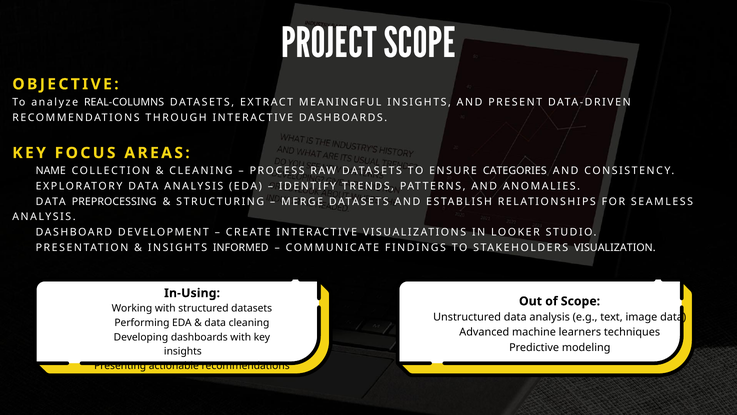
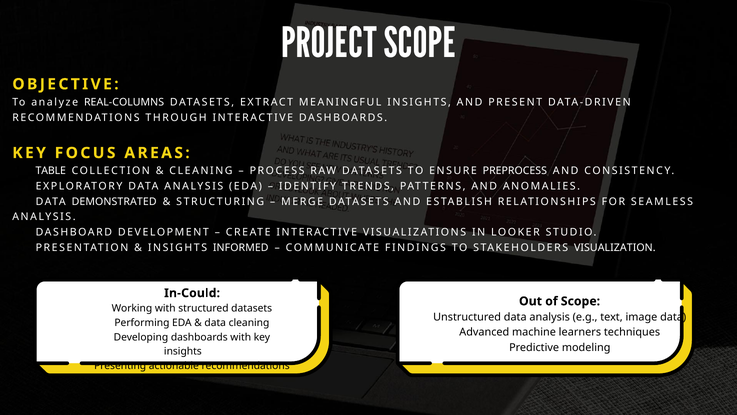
NAME: NAME -> TABLE (51, 171)
CATEGORIES: CATEGORIES -> PREPROCESS (515, 171)
PREPROCESSING: PREPROCESSING -> DEMONSTRATED (114, 201)
In-Using: In-Using -> In-Could (192, 293)
